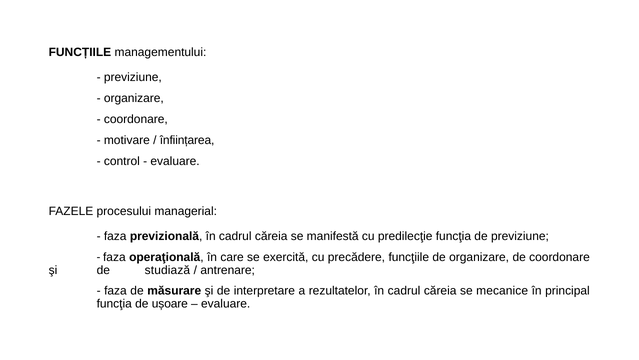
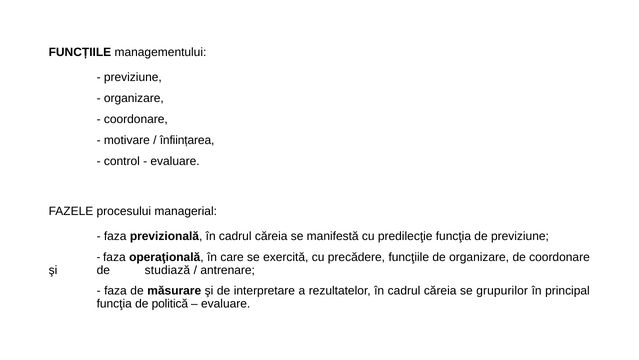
mecanice: mecanice -> grupurilor (502, 291)
ușoare: ușoare -> politică (170, 303)
